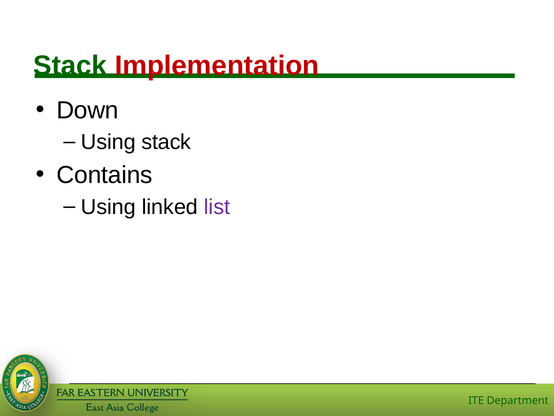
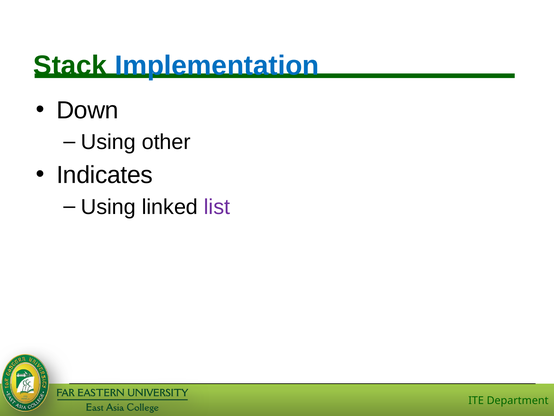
Implementation colour: red -> blue (217, 66)
Using stack: stack -> other (166, 142)
Contains: Contains -> Indicates (105, 175)
